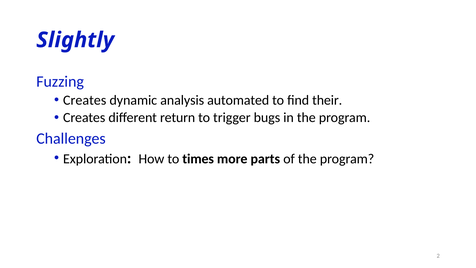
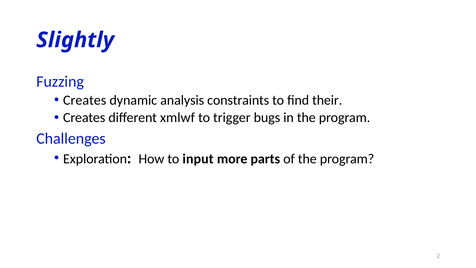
automated: automated -> constraints (238, 100)
return: return -> xmlwf (177, 118)
times: times -> input (198, 159)
